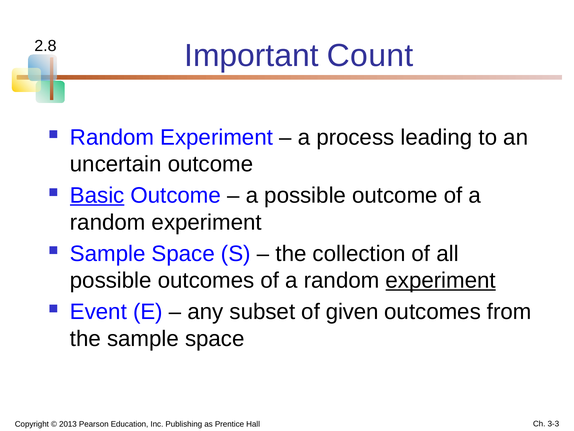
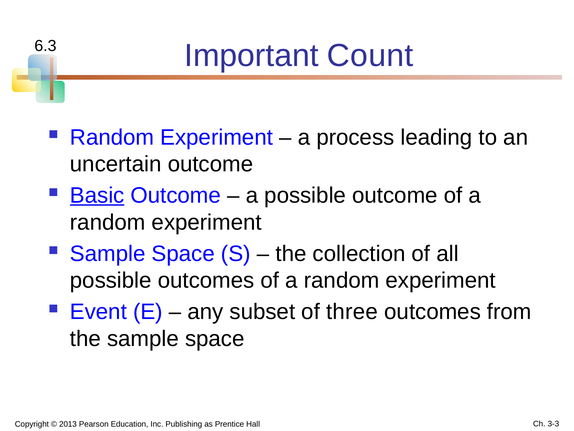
2.8: 2.8 -> 6.3 (45, 46)
experiment underline: present -> none (441, 280)
given: given -> three (352, 311)
